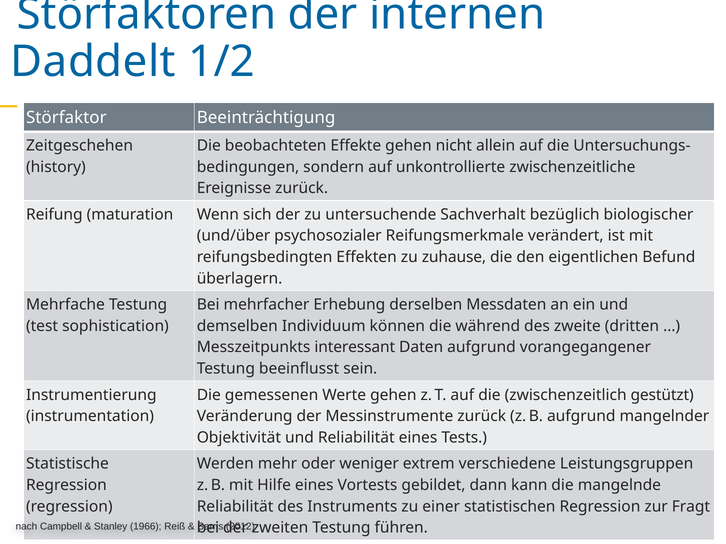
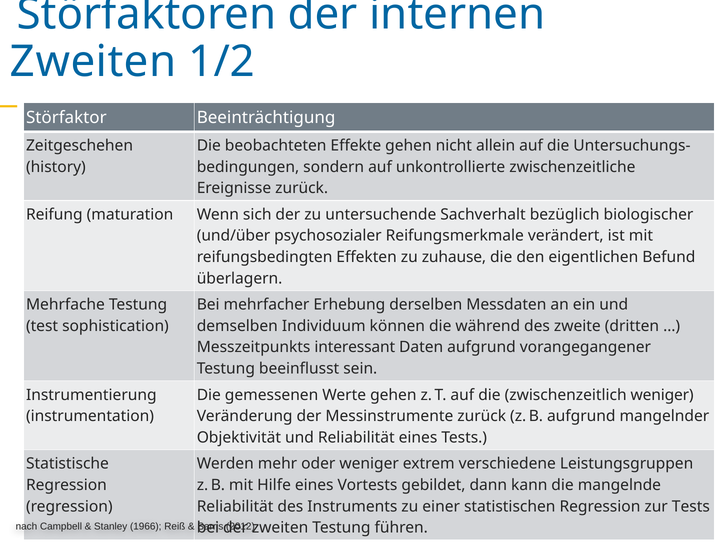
Daddelt: Daddelt -> Zweiten (93, 62)
zwischenzeitlich gestützt: gestützt -> weniger (662, 395)
zur Fragt: Fragt -> Tests (691, 507)
